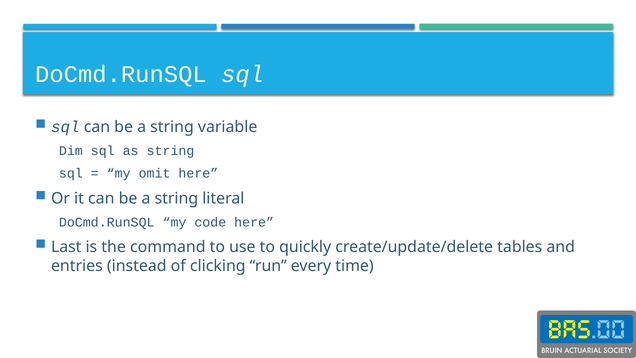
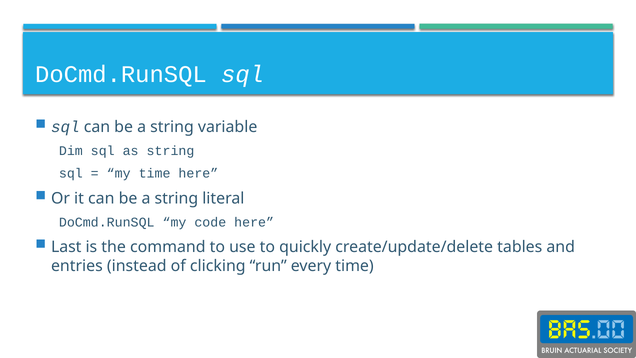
my omit: omit -> time (155, 173)
